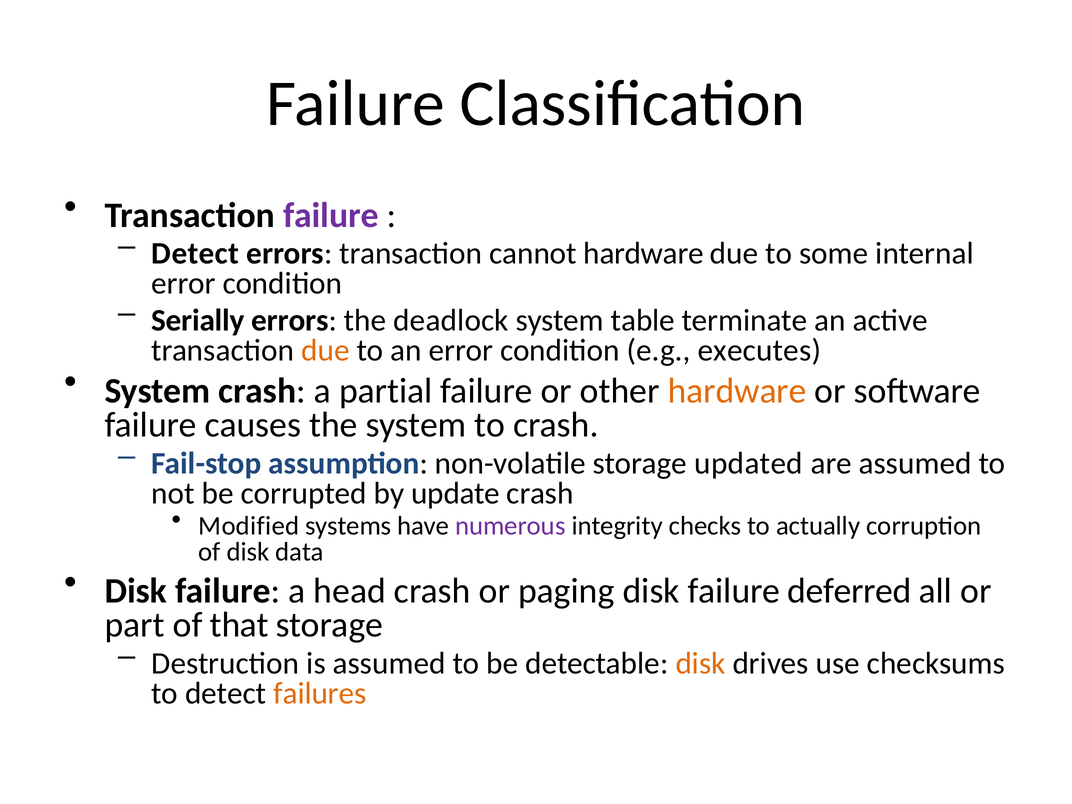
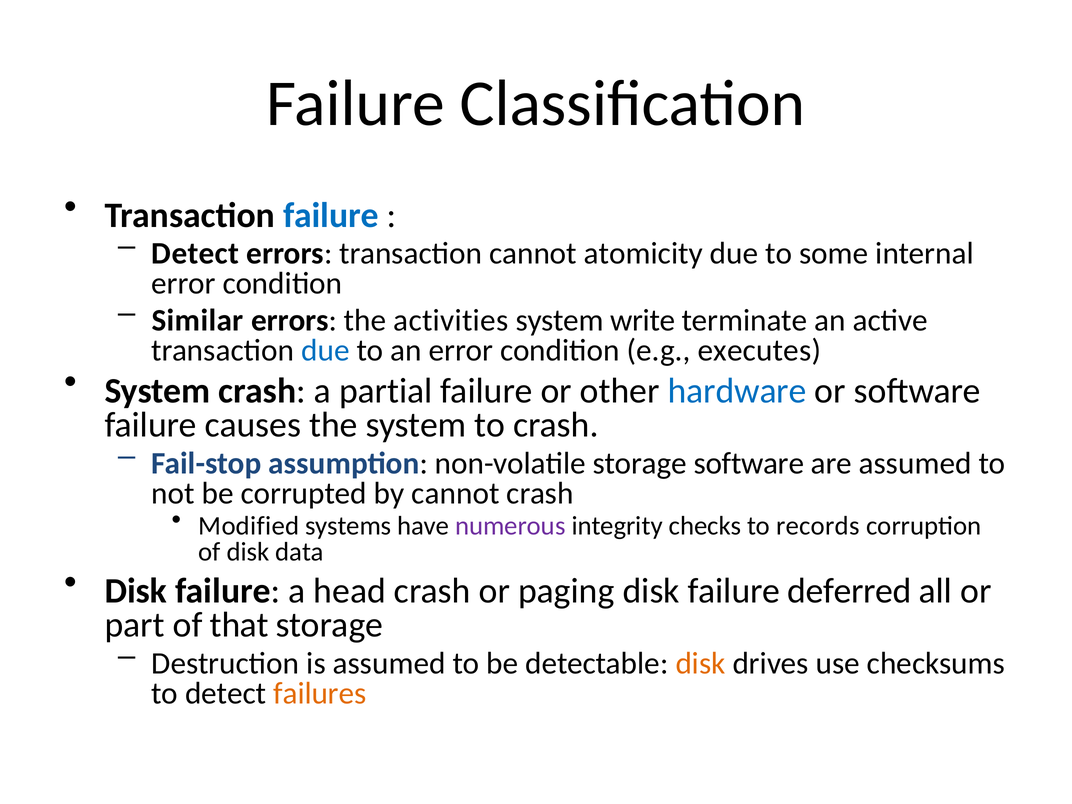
failure colour: purple -> blue (331, 215)
cannot hardware: hardware -> atomicity (643, 254)
Serially: Serially -> Similar (198, 320)
deadlock: deadlock -> activities (451, 320)
table: table -> write (643, 320)
due colour: orange -> blue (325, 350)
hardware colour: orange -> blue (737, 391)
storage updated: updated -> software (749, 463)
by update: update -> cannot (455, 493)
actually: actually -> records (818, 526)
